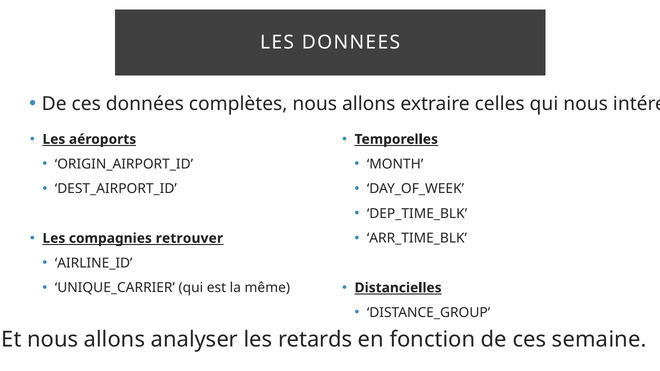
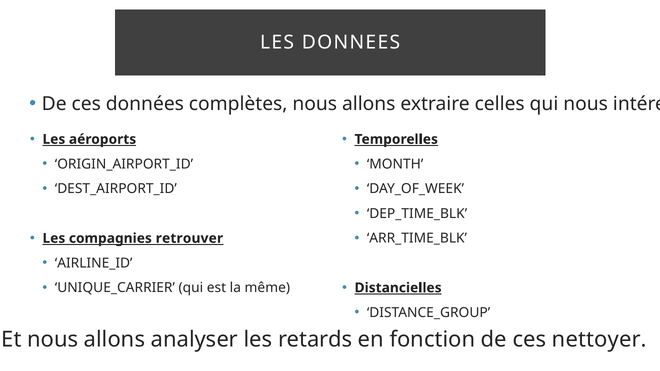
semaine: semaine -> nettoyer (599, 340)
